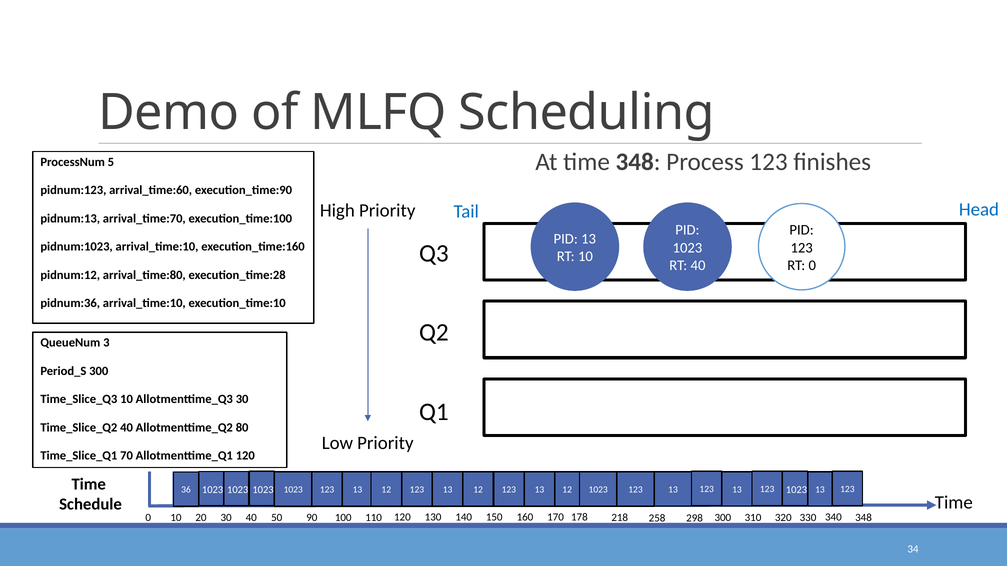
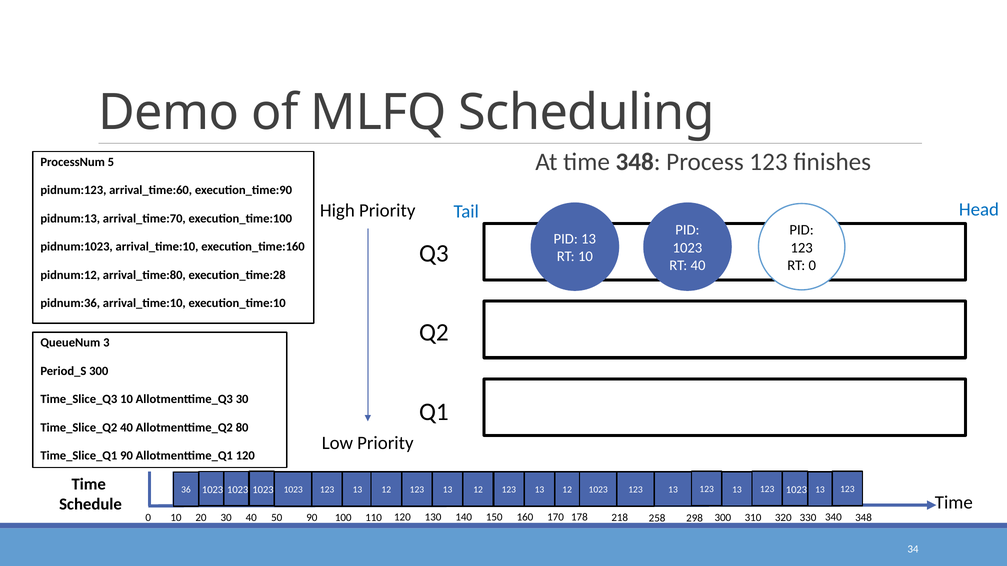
Time_Slice_Q1 70: 70 -> 90 (127, 456)
